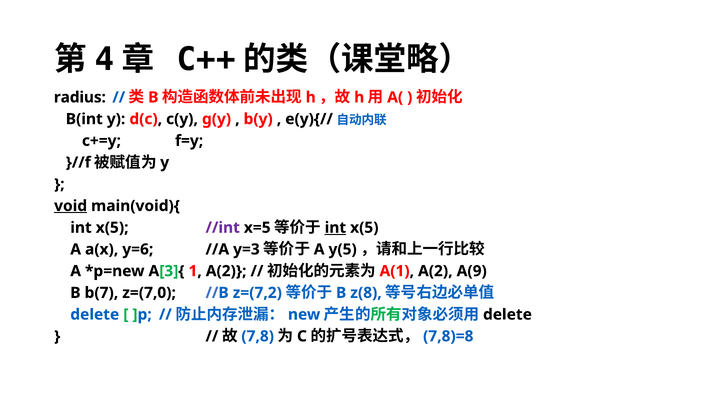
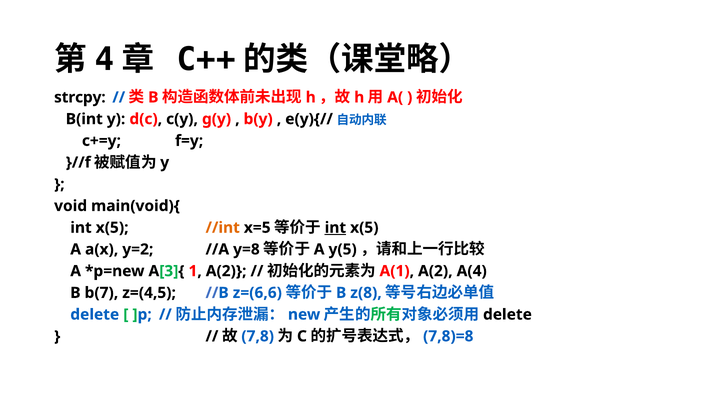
radius: radius -> strcpy (80, 97)
void underline: present -> none (71, 206)
//int colour: purple -> orange (223, 228)
y=6: y=6 -> y=2 (138, 250)
y=3: y=3 -> y=8 (246, 250)
A(9: A(9 -> A(4 (472, 271)
z=(7,0: z=(7,0 -> z=(4,5 (149, 293)
z=(7,2: z=(7,2 -> z=(6,6 (257, 293)
